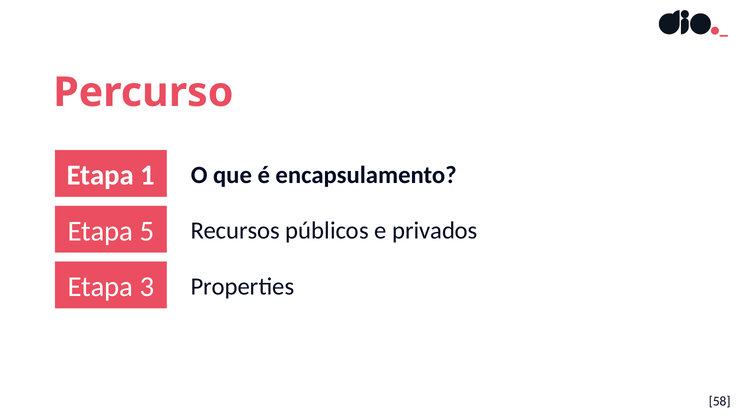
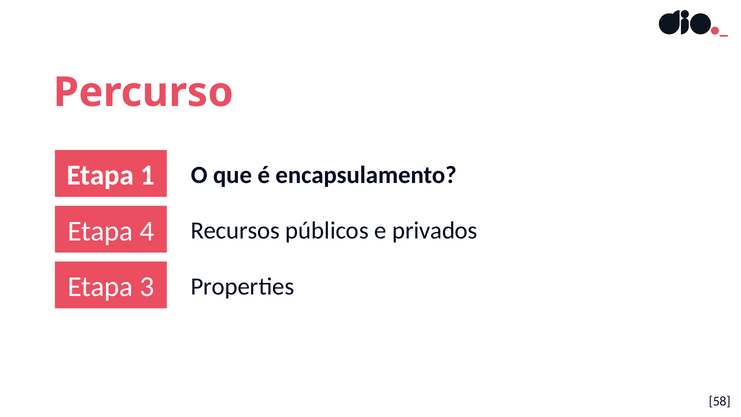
5: 5 -> 4 (147, 231)
